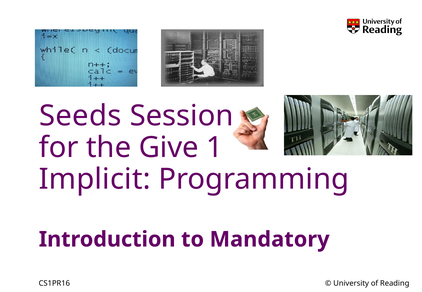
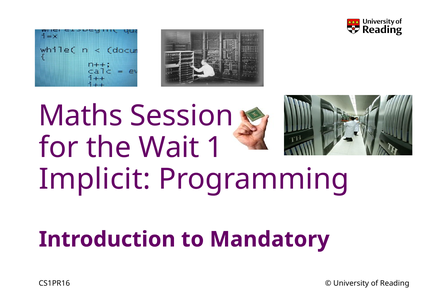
Seeds: Seeds -> Maths (81, 116)
Give: Give -> Wait (169, 148)
